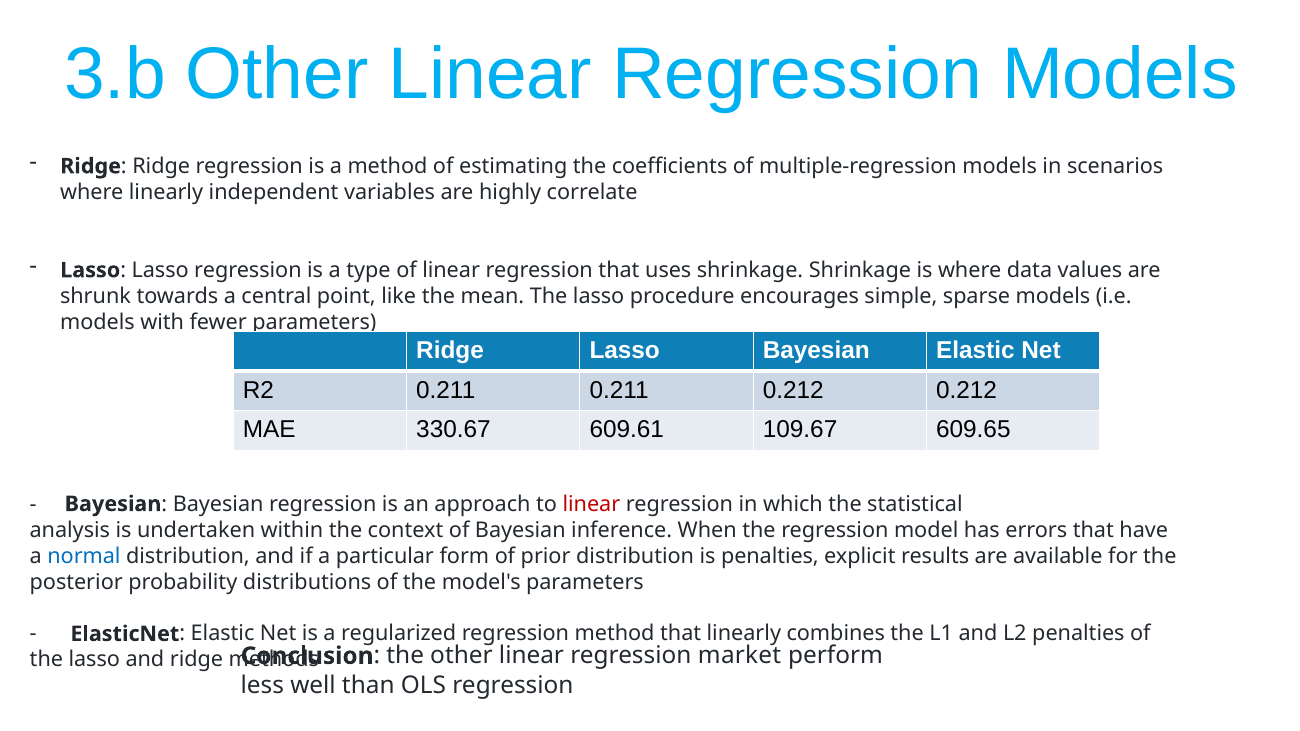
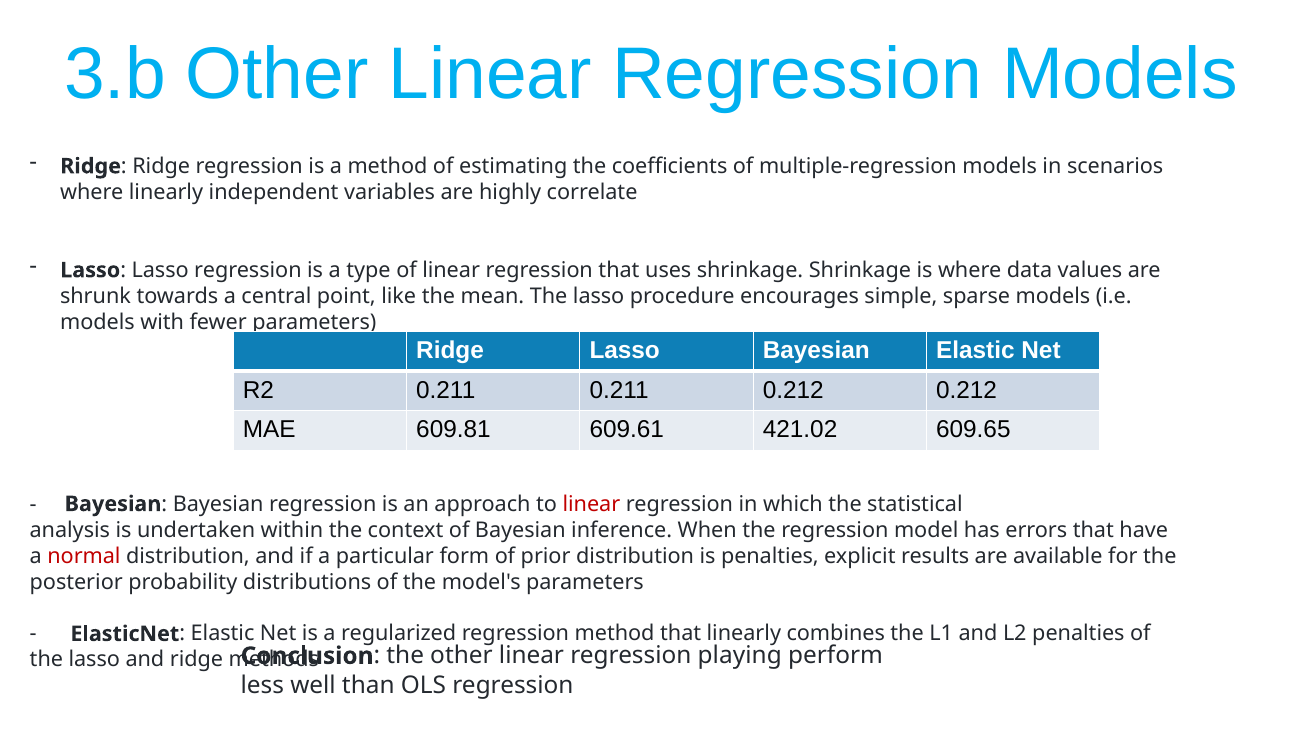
330.67: 330.67 -> 609.81 (453, 430)
109.67: 109.67 -> 421.02 (800, 430)
normal colour: blue -> red (84, 556)
market: market -> playing (740, 656)
